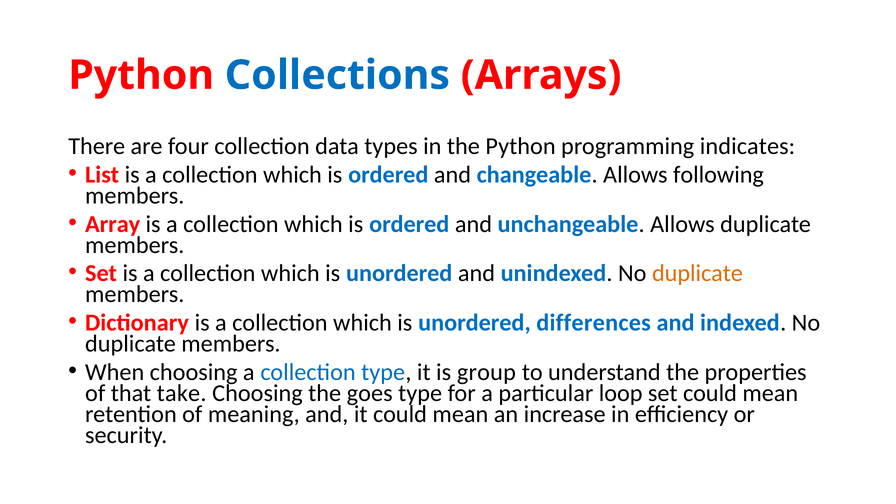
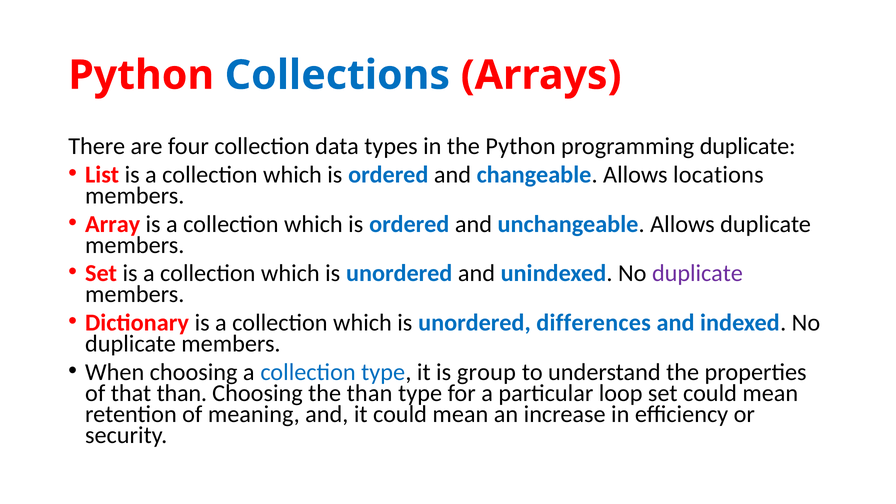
programming indicates: indicates -> duplicate (748, 146)
following: following -> locations (718, 175)
duplicate colour: orange -> purple (697, 273)
that take: take -> than (182, 393)
the goes: goes -> than (370, 393)
